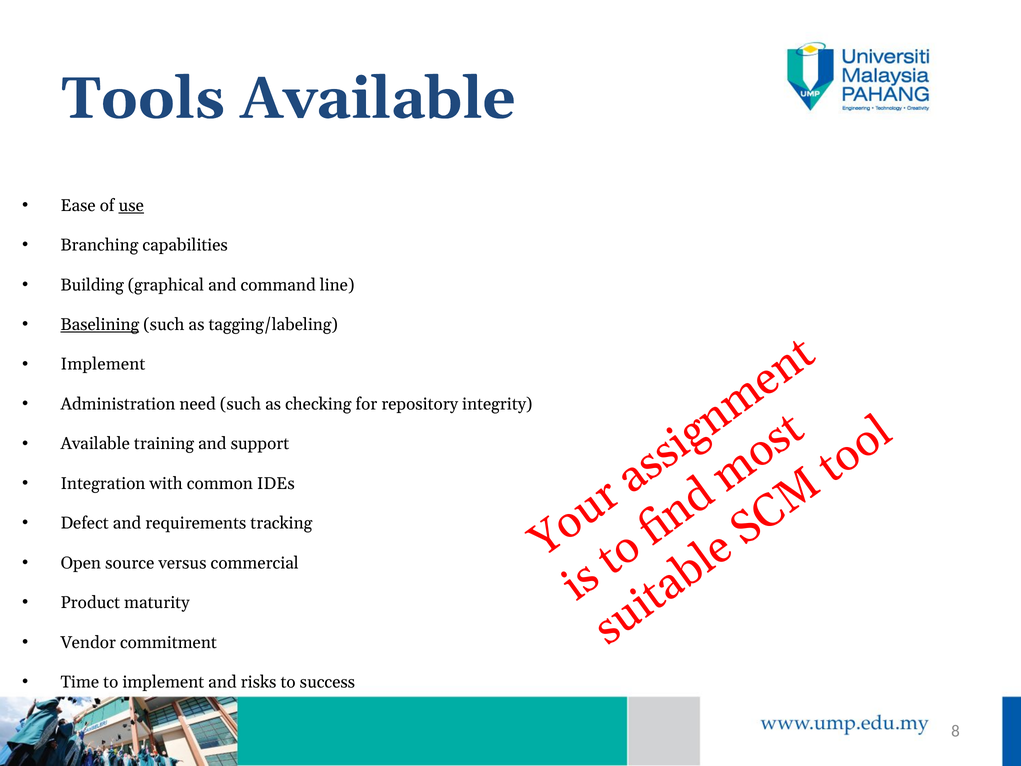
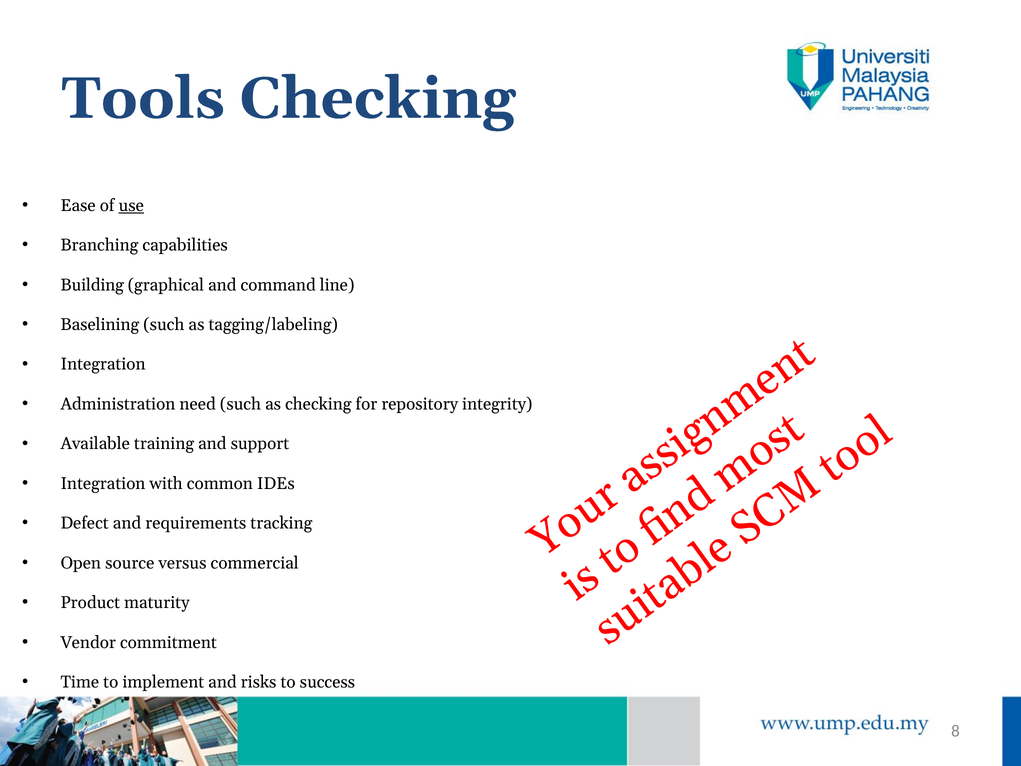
Tools Available: Available -> Checking (378, 99)
Baselining underline: present -> none (100, 325)
Implement: Implement -> Integration (103, 364)
